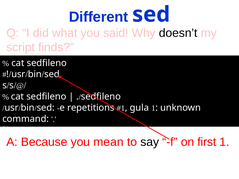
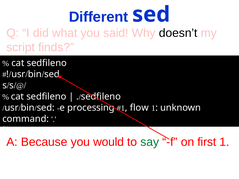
repetitions: repetitions -> processing (91, 108)
gula: gula -> flow (139, 108)
mean: mean -> would (109, 142)
say colour: black -> green (150, 142)
